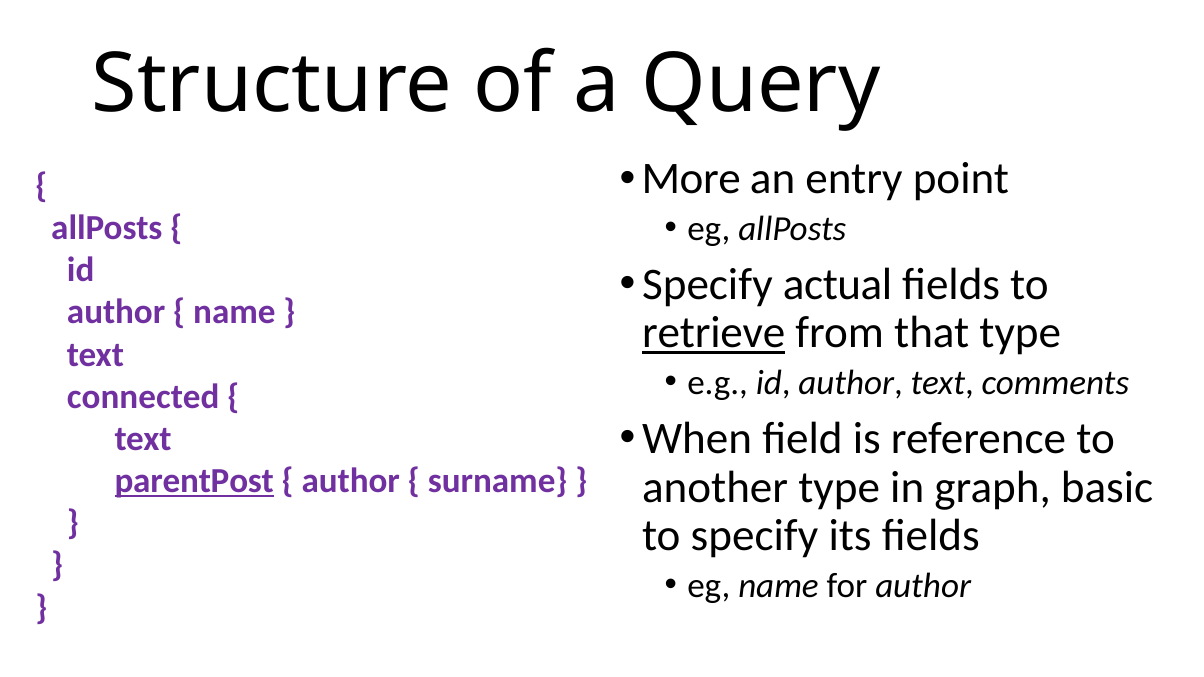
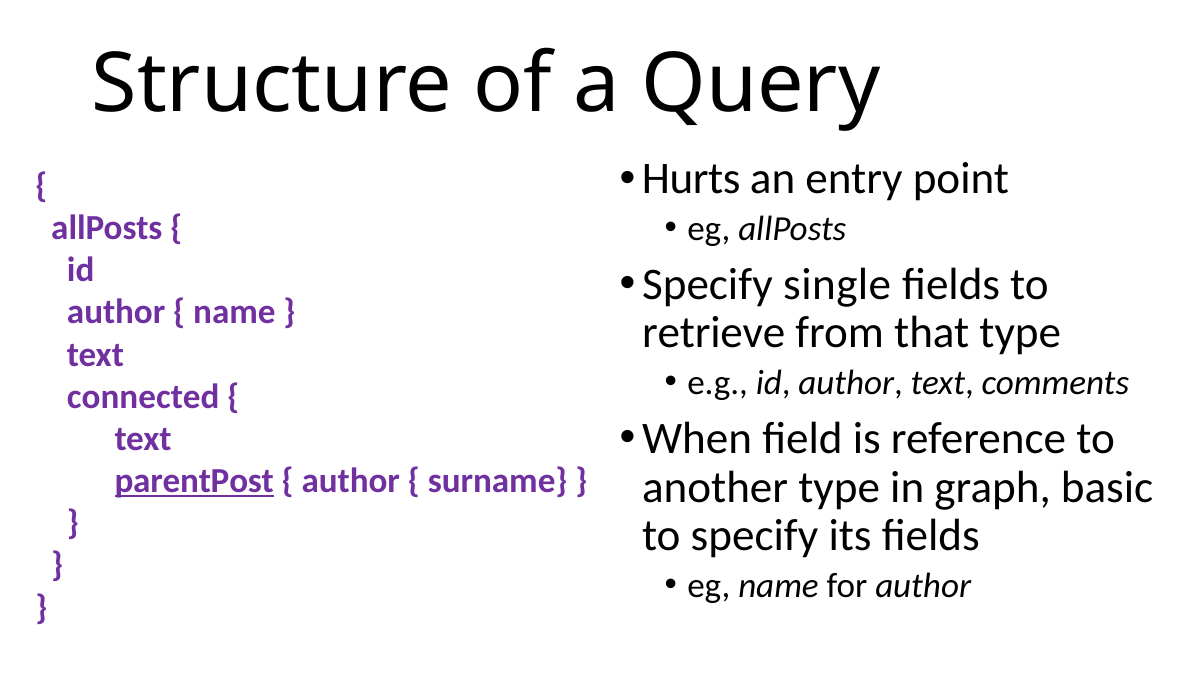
More: More -> Hurts (691, 179)
actual: actual -> single (837, 284)
retrieve underline: present -> none (714, 333)
